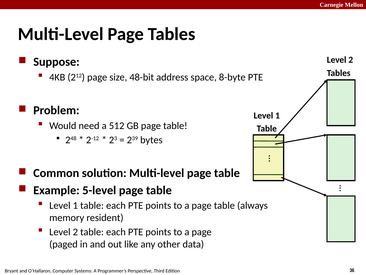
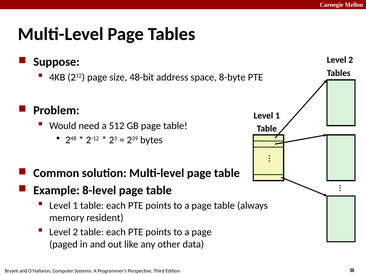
5-level: 5-level -> 8-level (99, 190)
